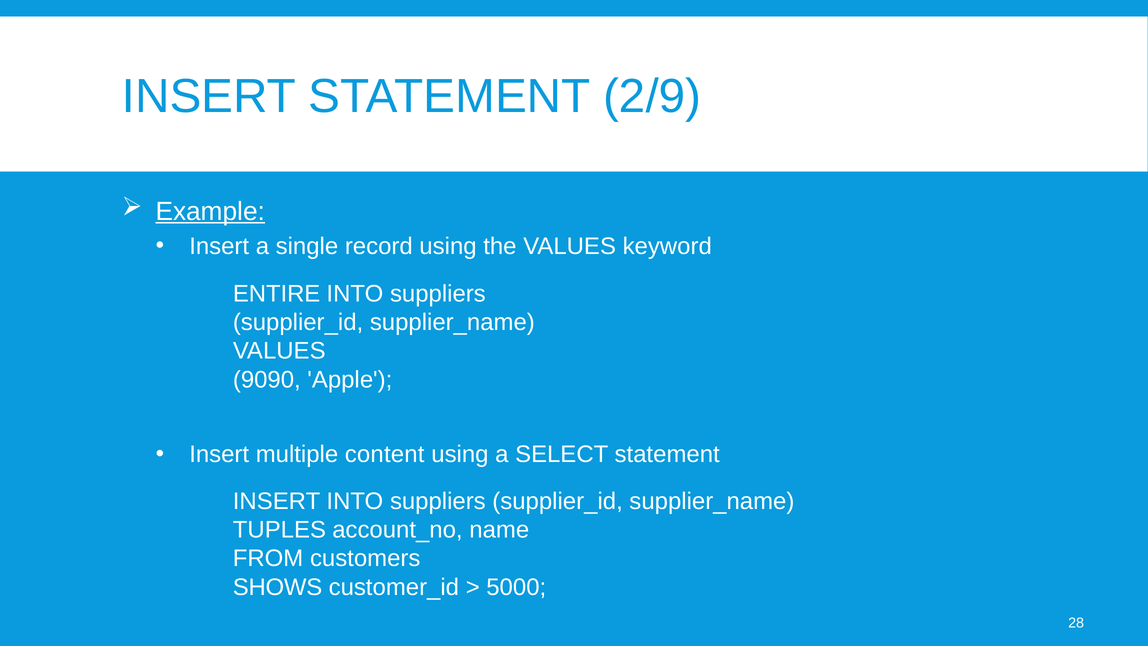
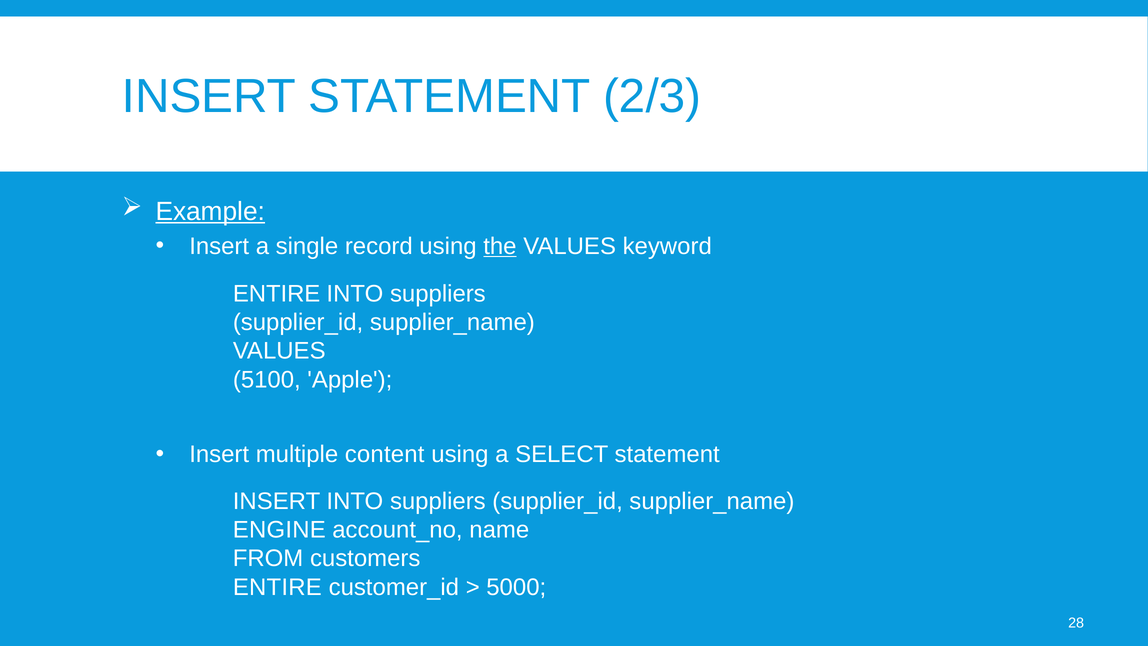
2/9: 2/9 -> 2/3 (652, 97)
the underline: none -> present (500, 246)
9090: 9090 -> 5100 (267, 380)
TUPLES: TUPLES -> ENGINE (279, 530)
SHOWS: SHOWS -> ENTIRE (277, 587)
